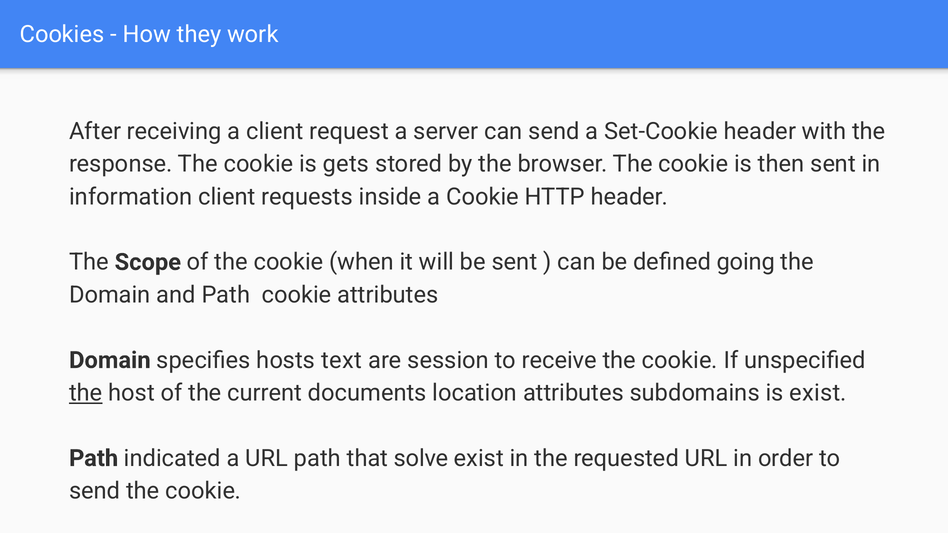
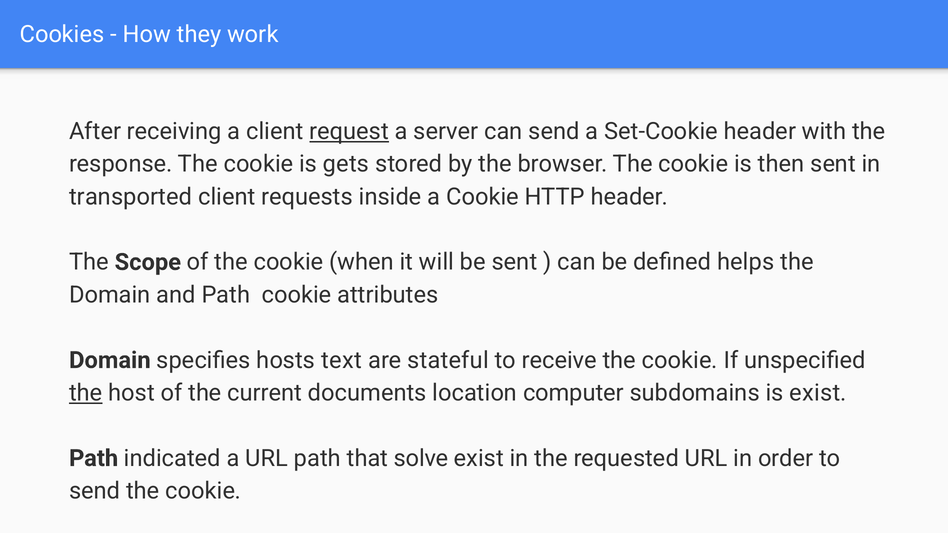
request underline: none -> present (349, 132)
information: information -> transported (131, 197)
going: going -> helps (746, 262)
session: session -> stateful (448, 360)
location attributes: attributes -> computer (573, 393)
